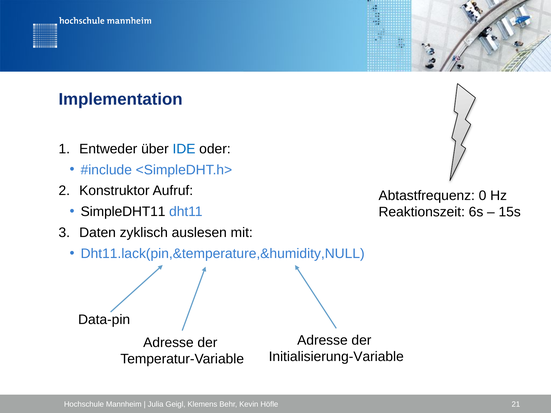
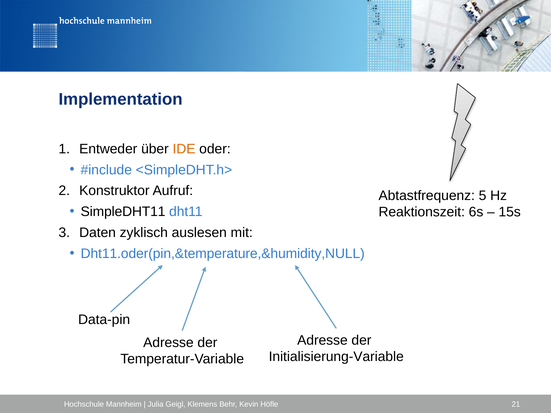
IDE colour: blue -> orange (184, 149)
0: 0 -> 5 (483, 196)
Dht11.lack(pin,&temperature,&humidity,NULL: Dht11.lack(pin,&temperature,&humidity,NULL -> Dht11.oder(pin,&temperature,&humidity,NULL (223, 254)
